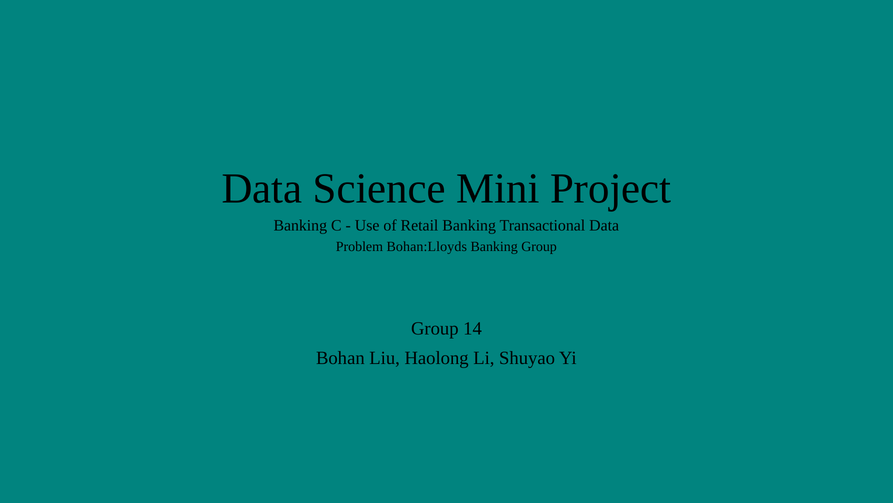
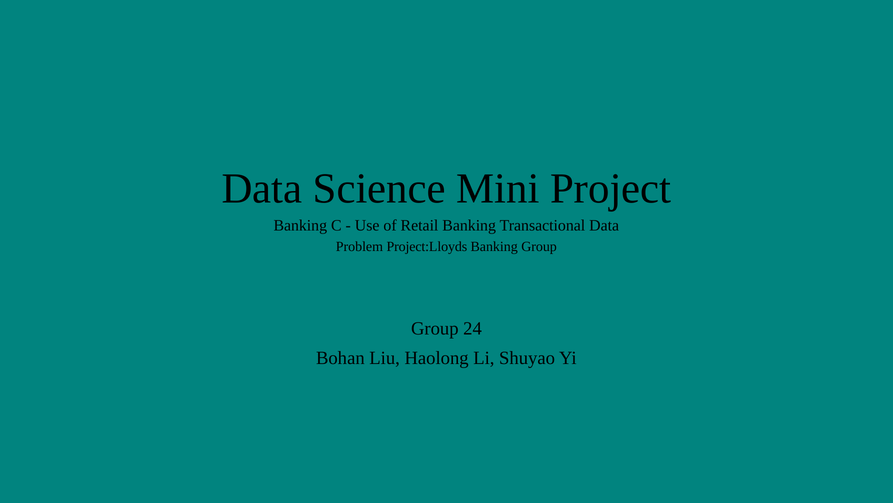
Bohan:Lloyds: Bohan:Lloyds -> Project:Lloyds (427, 246)
14: 14 -> 24 (473, 328)
